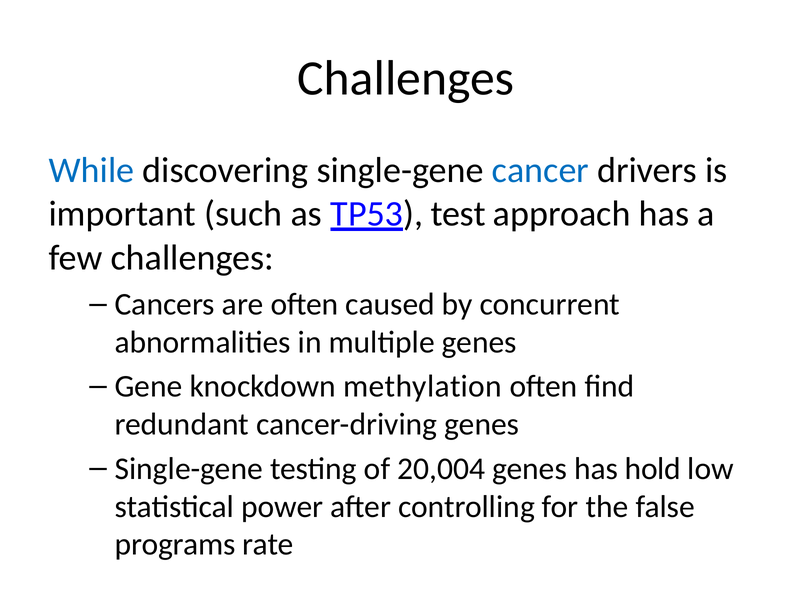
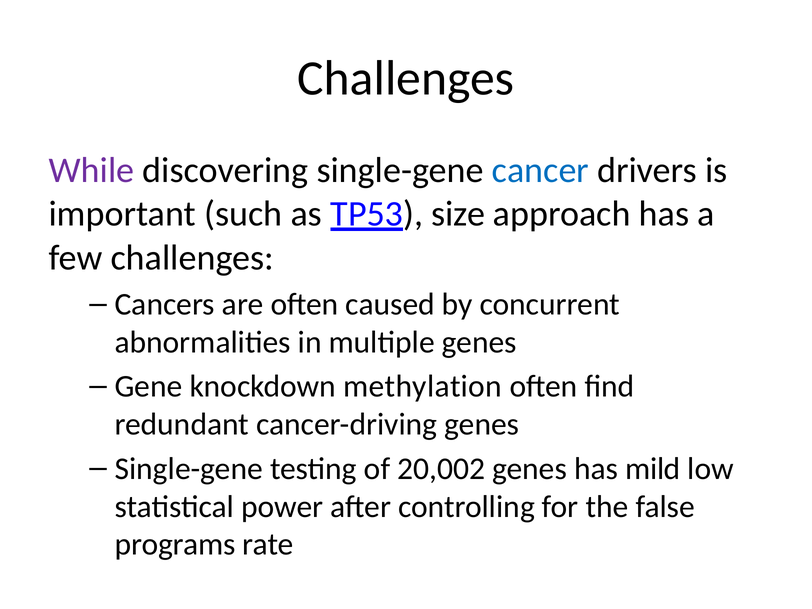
While colour: blue -> purple (91, 170)
test: test -> size (458, 214)
20,004: 20,004 -> 20,002 (441, 469)
hold: hold -> mild (653, 469)
